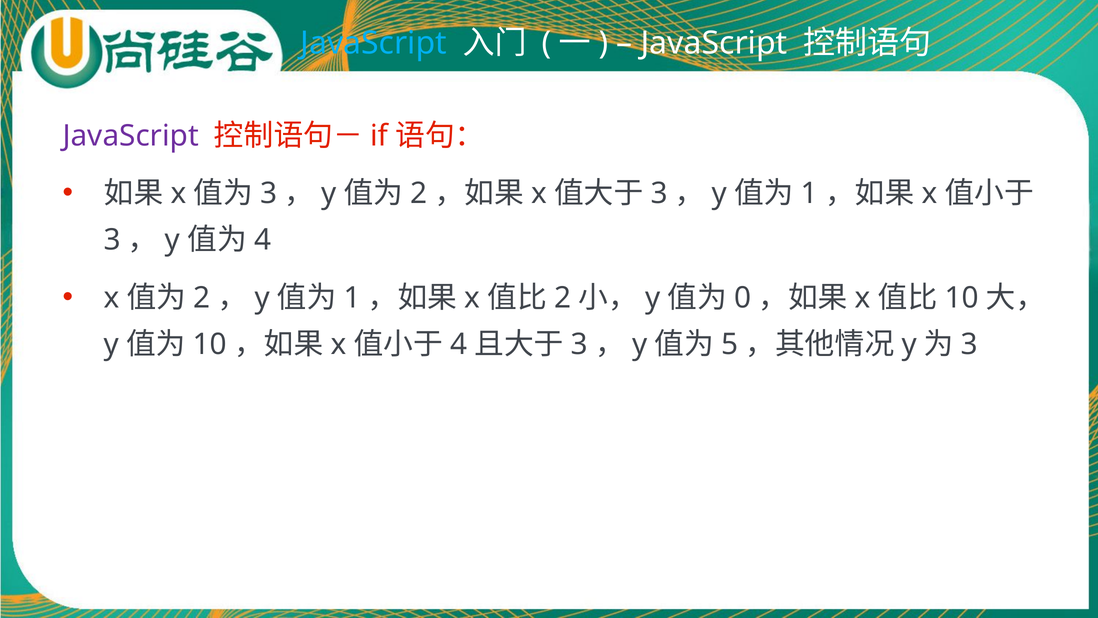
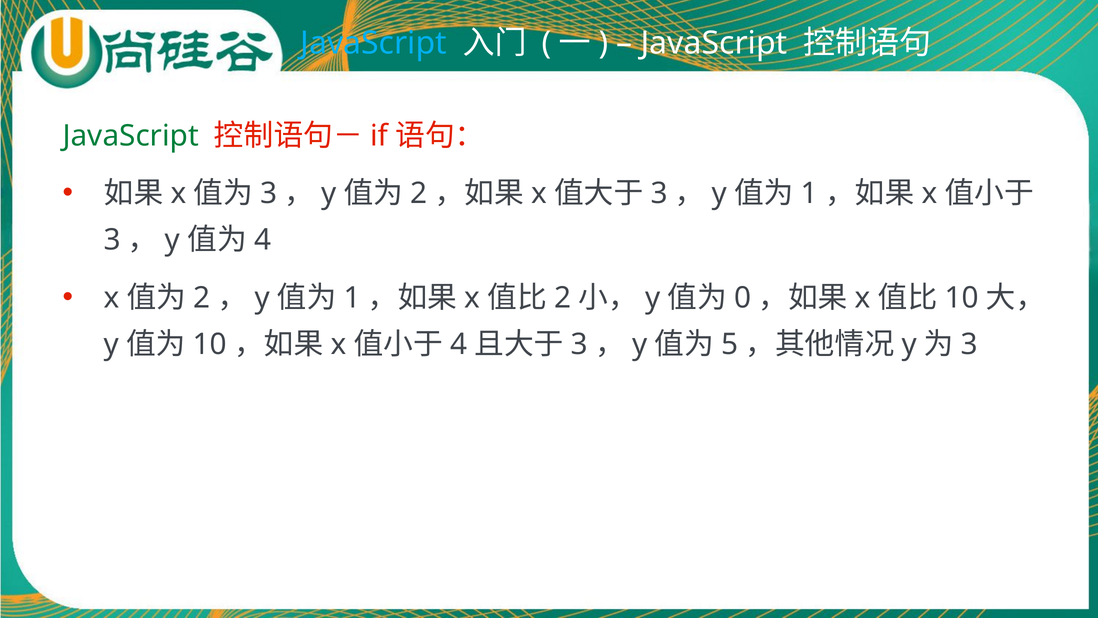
JavaScript colour: purple -> green (131, 136)
